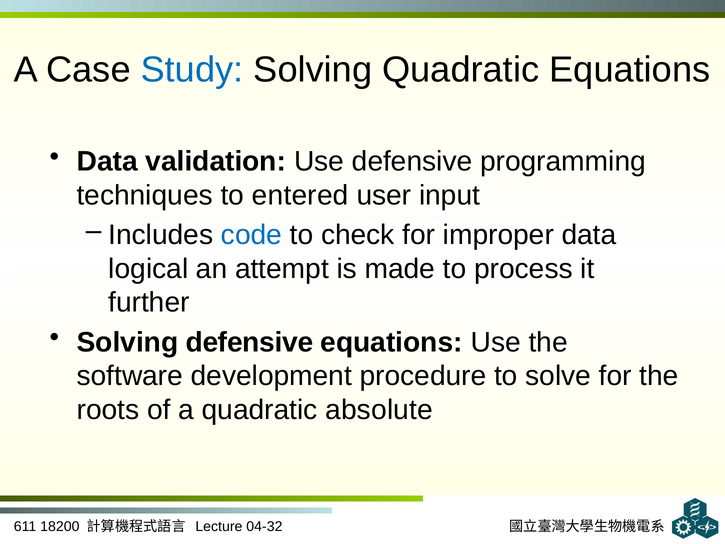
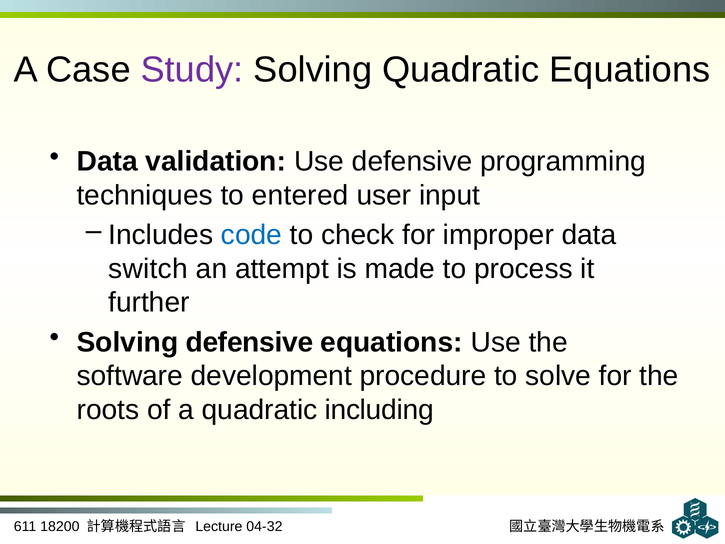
Study colour: blue -> purple (192, 70)
logical: logical -> switch (148, 269)
absolute: absolute -> including (379, 410)
